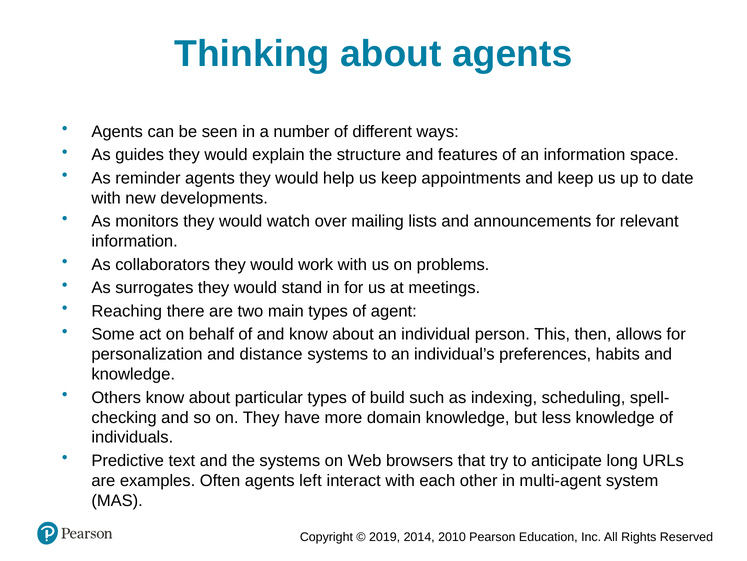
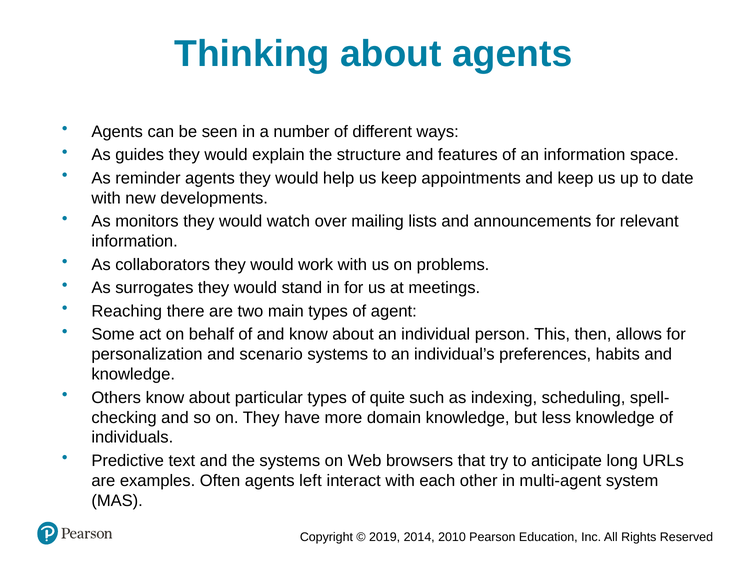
distance: distance -> scenario (271, 354)
build: build -> quite (387, 397)
